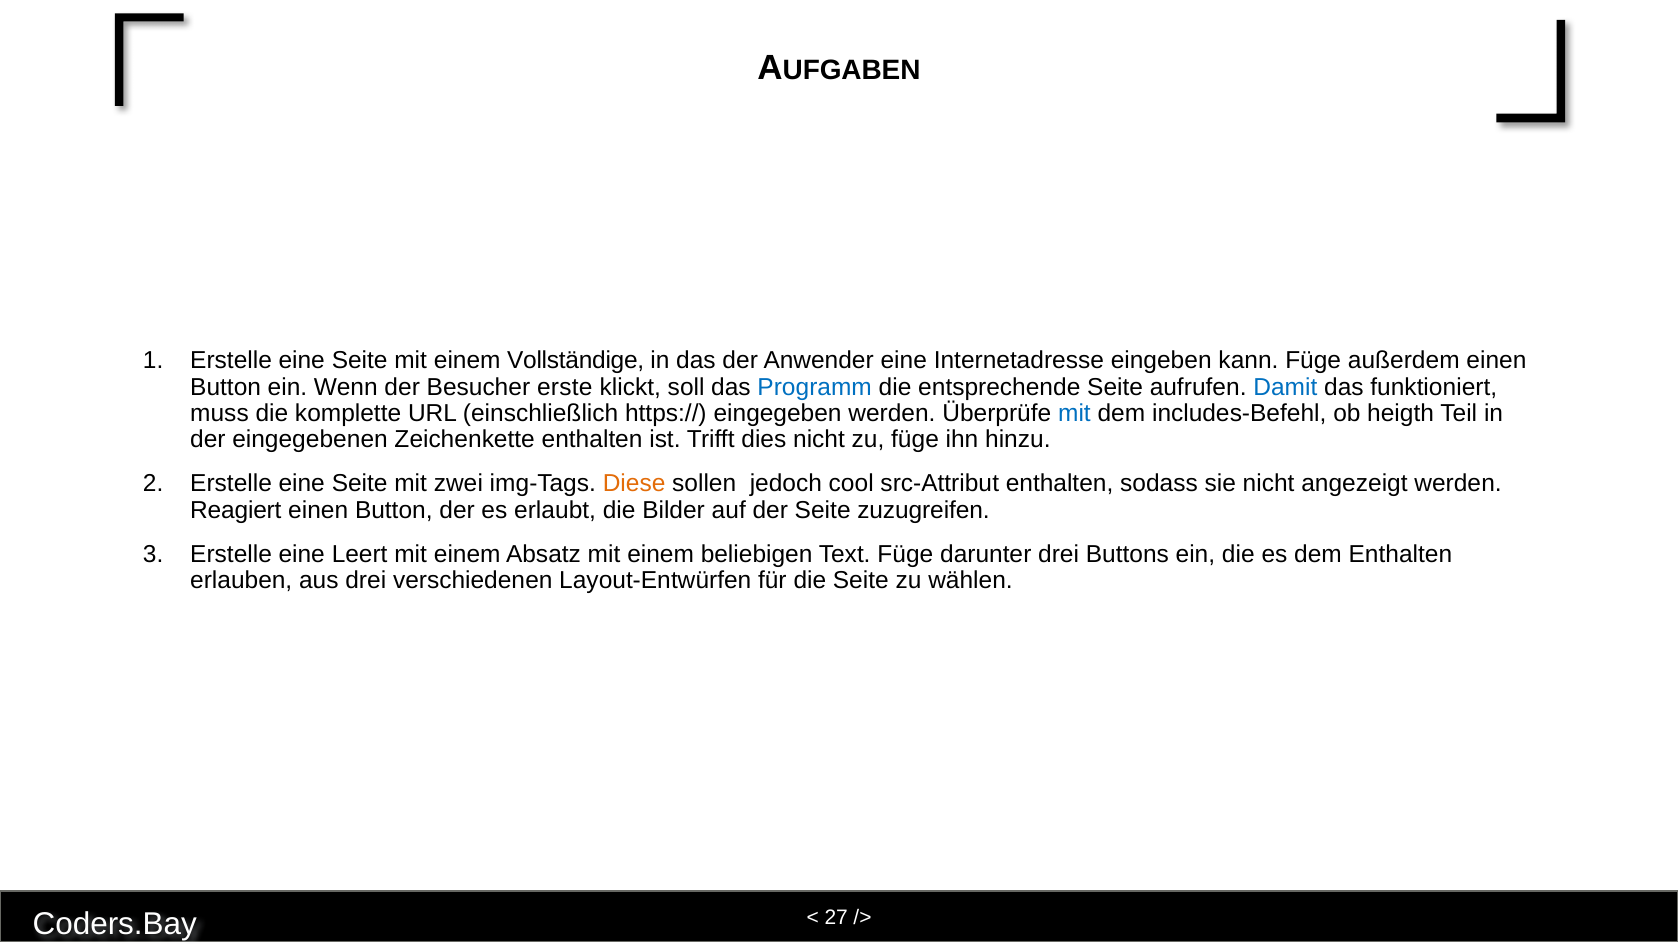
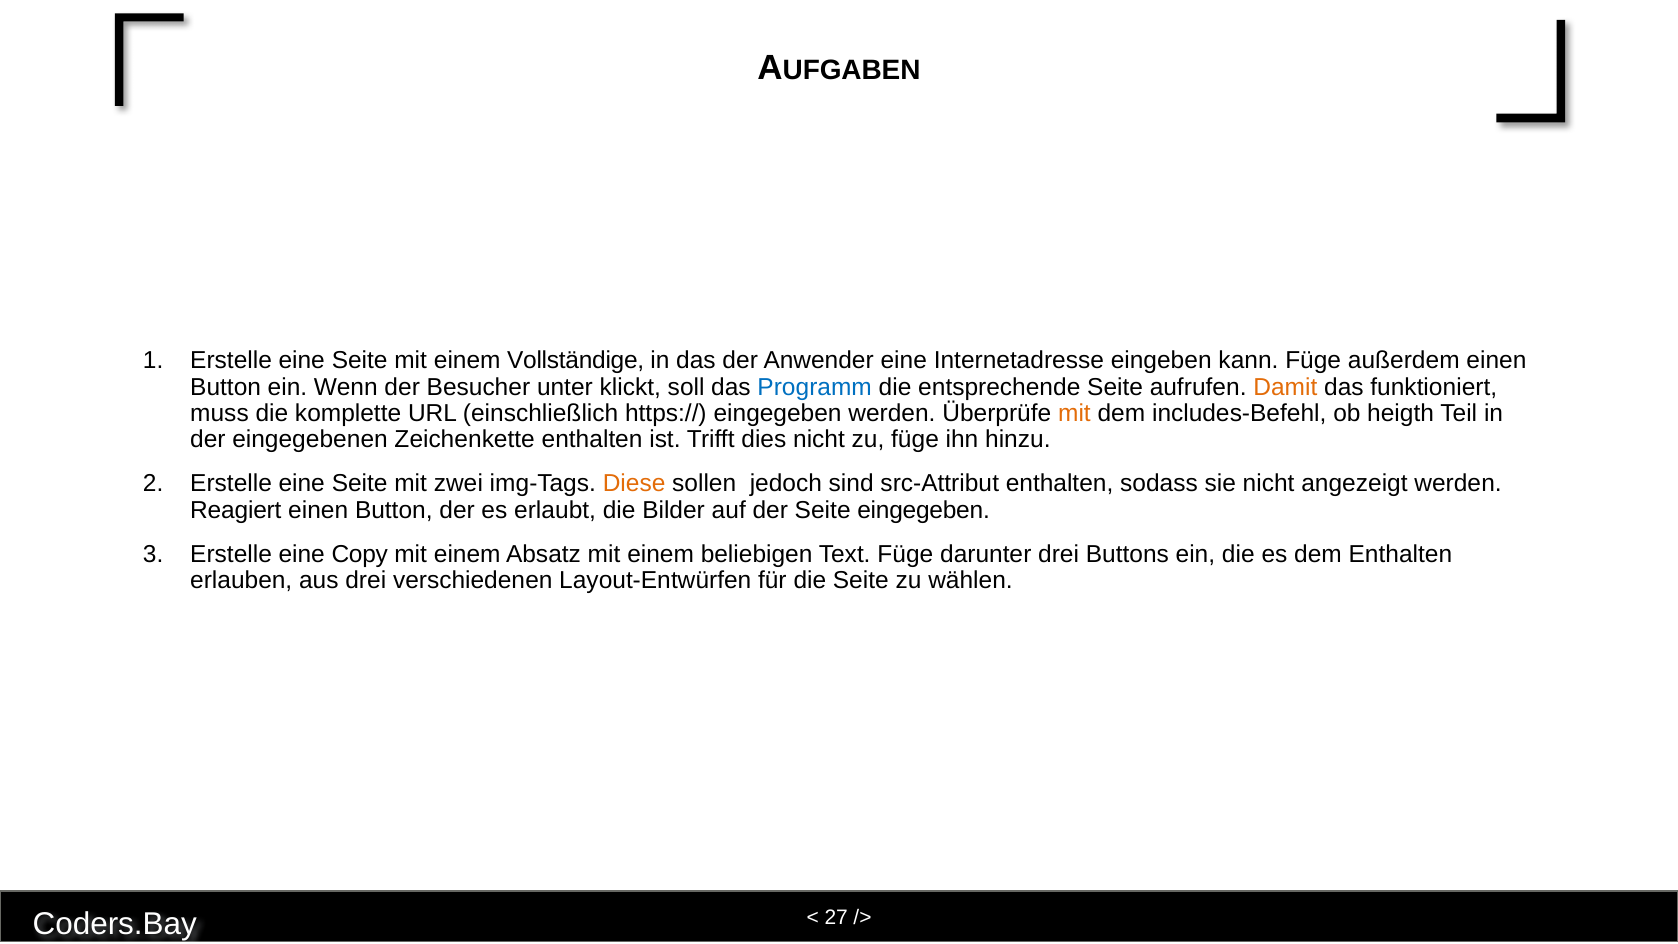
erste: erste -> unter (565, 387)
Damit colour: blue -> orange (1285, 387)
mit colour: blue -> orange (1074, 413)
cool: cool -> sind (851, 484)
Seite zuzugreifen: zuzugreifen -> eingegeben (924, 510)
Leert: Leert -> Copy (360, 554)
